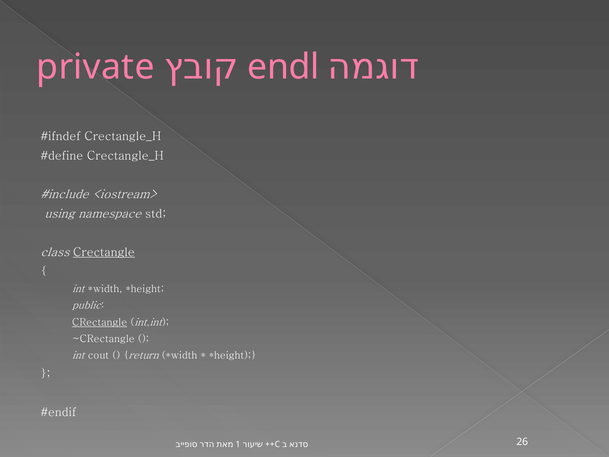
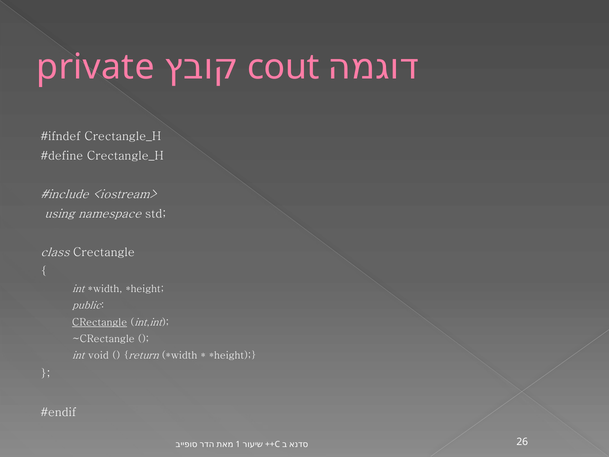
endl: endl -> cout (283, 67)
Crectangle underline: present -> none (104, 252)
cout: cout -> void (98, 355)
